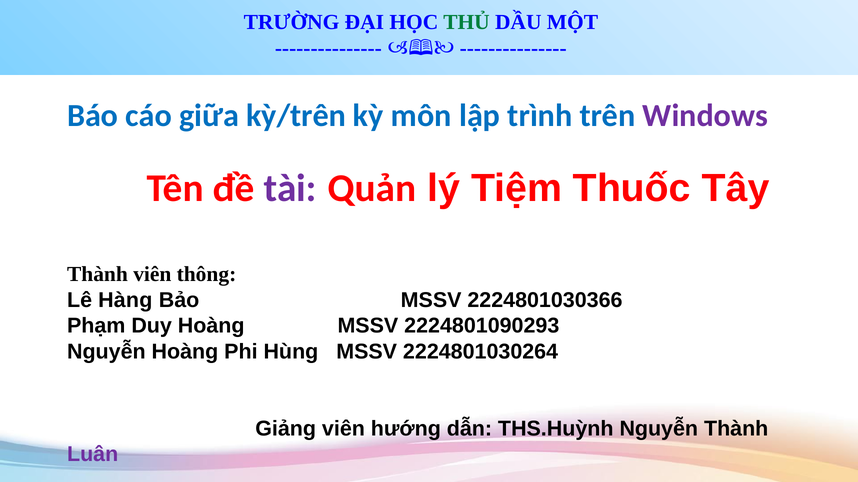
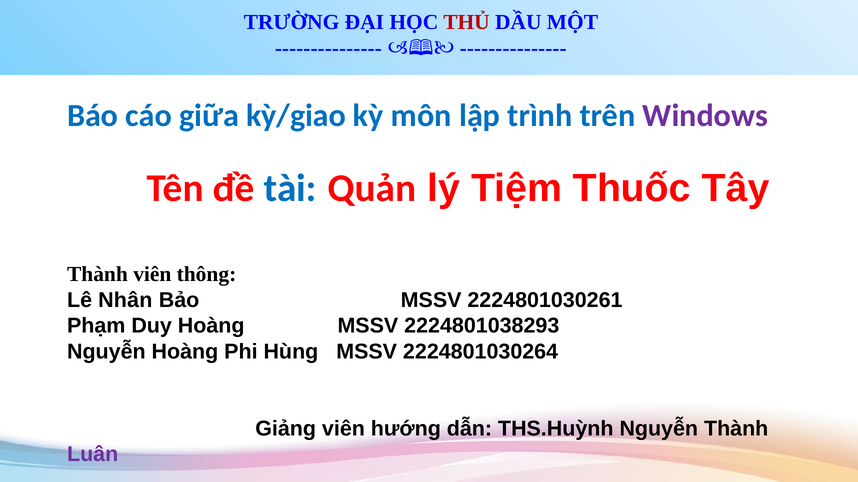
THỦ colour: green -> red (466, 22)
kỳ/trên: kỳ/trên -> kỳ/giao (296, 116)
tài colour: purple -> blue (290, 188)
Hàng: Hàng -> Nhân (125, 301)
2224801030366: 2224801030366 -> 2224801030261 (545, 301)
2224801090293: 2224801090293 -> 2224801038293 (482, 326)
